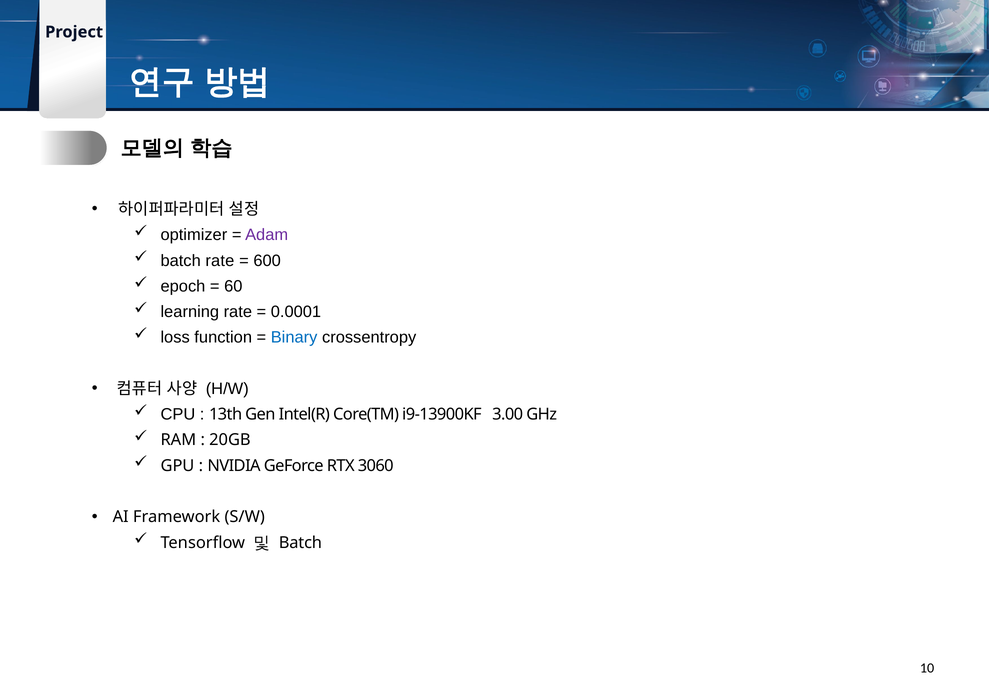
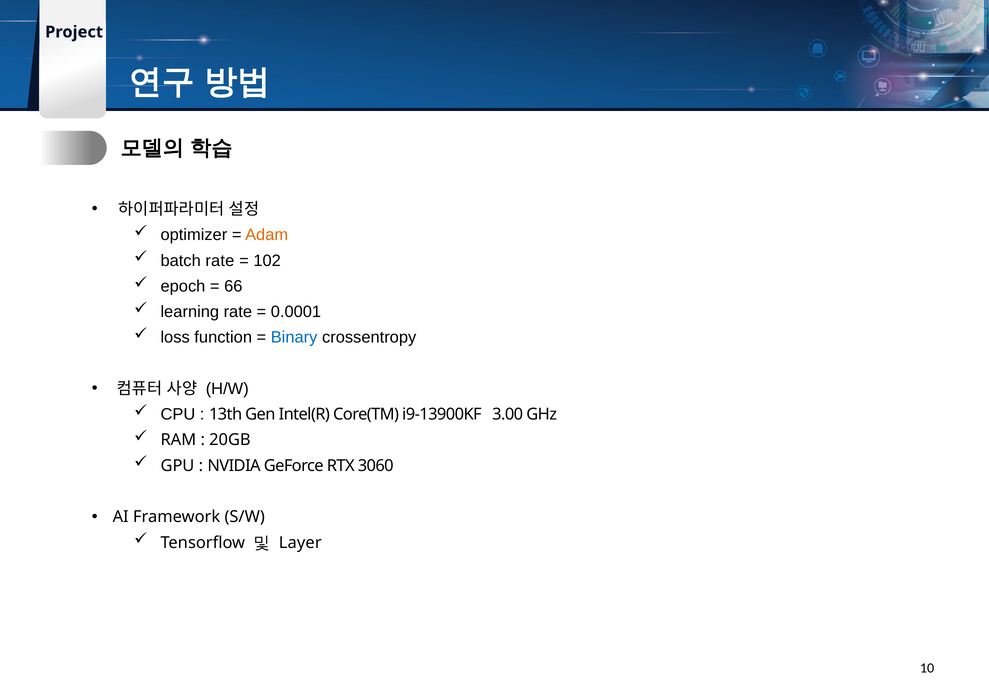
Adam colour: purple -> orange (267, 235)
600: 600 -> 102 (267, 261)
60: 60 -> 66 (233, 286)
Batch: Batch -> Layer (300, 543)
